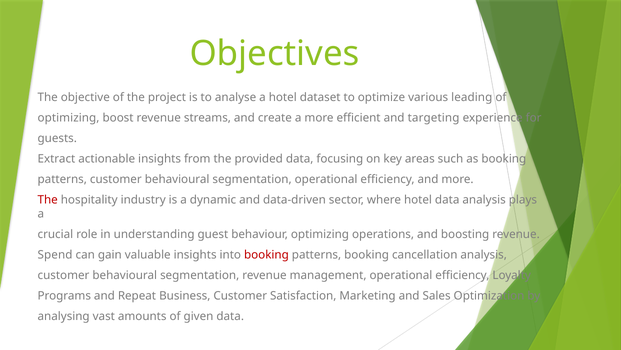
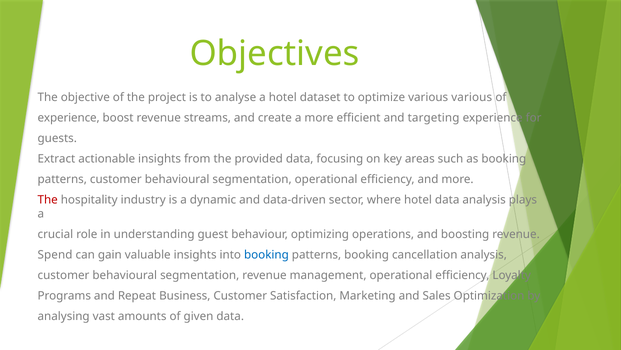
various leading: leading -> various (472, 97)
optimizing: optimizing -> experience (69, 118)
booking colour: red -> blue (266, 254)
